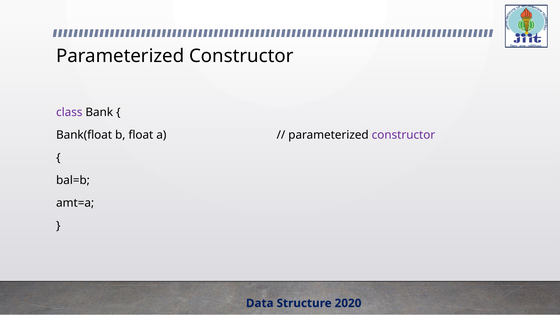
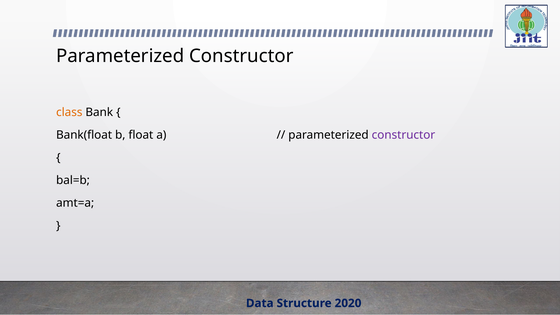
class colour: purple -> orange (69, 112)
